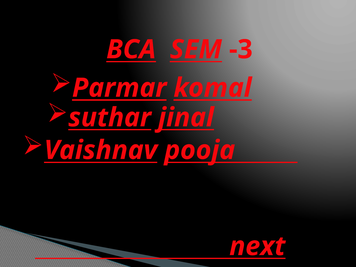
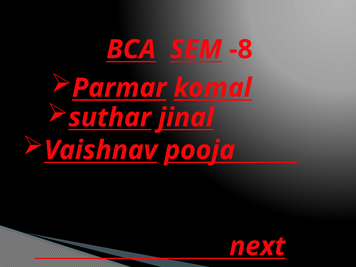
-3: -3 -> -8 (241, 49)
